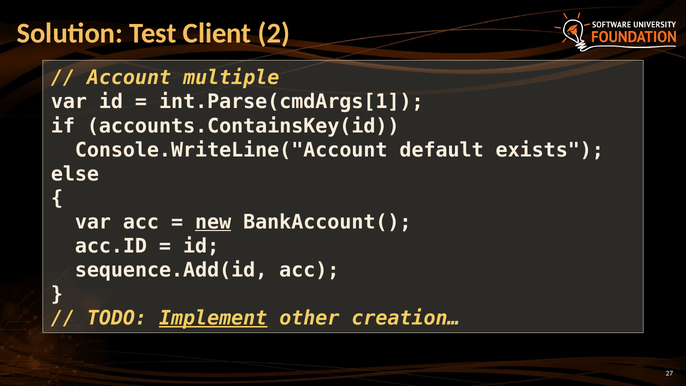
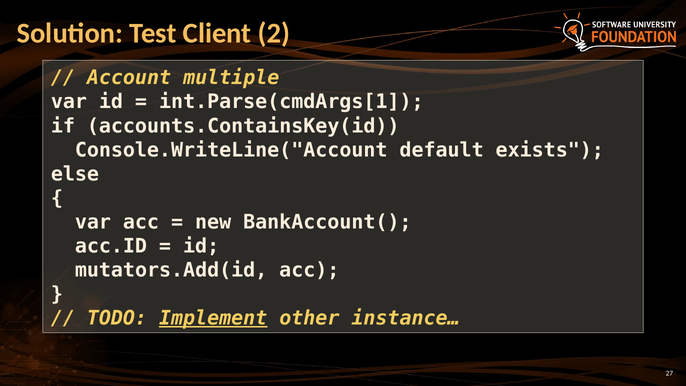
new underline: present -> none (213, 222)
sequence.Add(id: sequence.Add(id -> mutators.Add(id (171, 270)
creation…: creation… -> instance… (406, 318)
